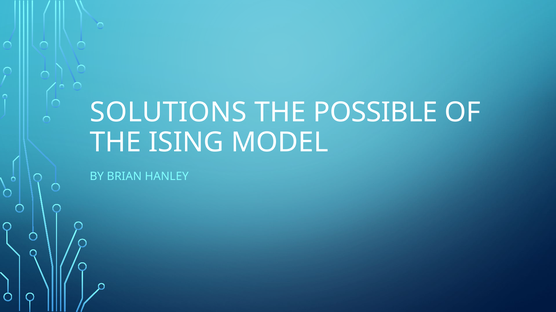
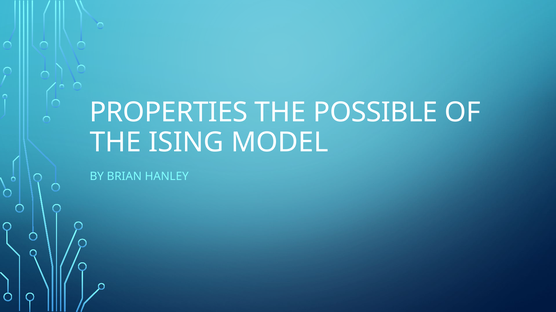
SOLUTIONS: SOLUTIONS -> PROPERTIES (169, 113)
